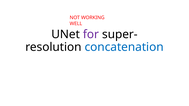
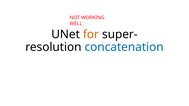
for colour: purple -> orange (91, 34)
